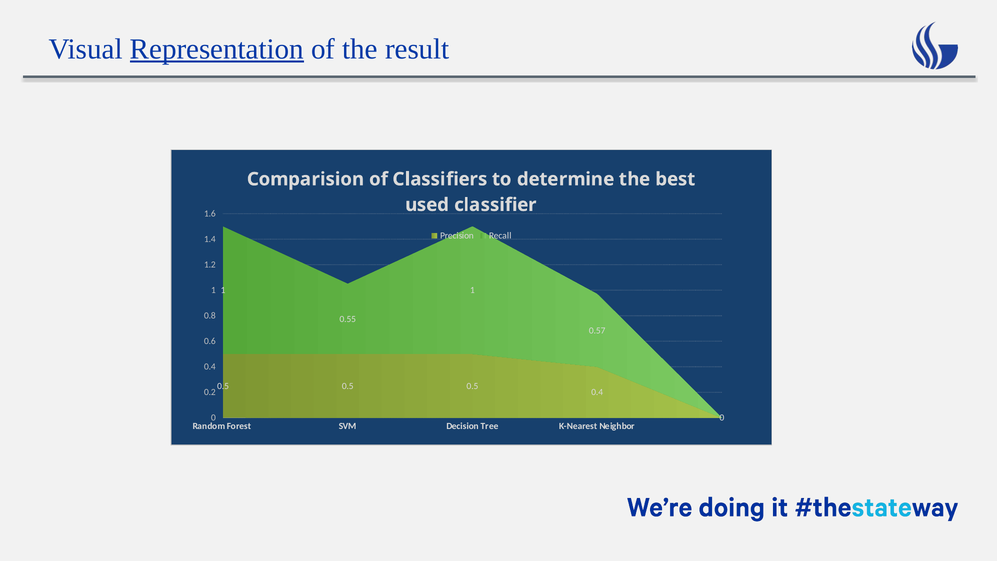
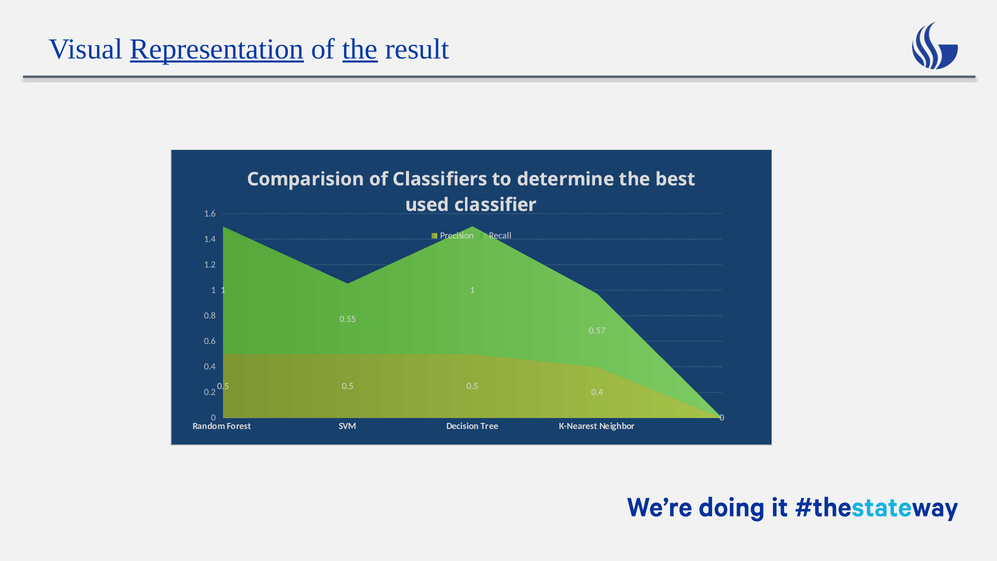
the underline: none -> present (360, 49)
